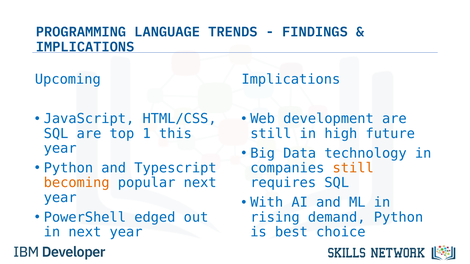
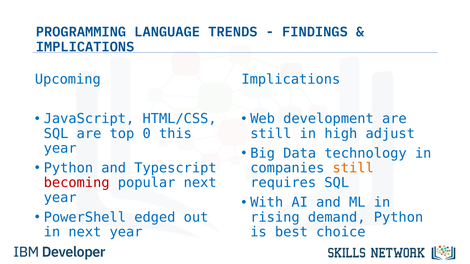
1: 1 -> 0 (147, 134)
future: future -> adjust (390, 134)
becoming colour: orange -> red (77, 183)
